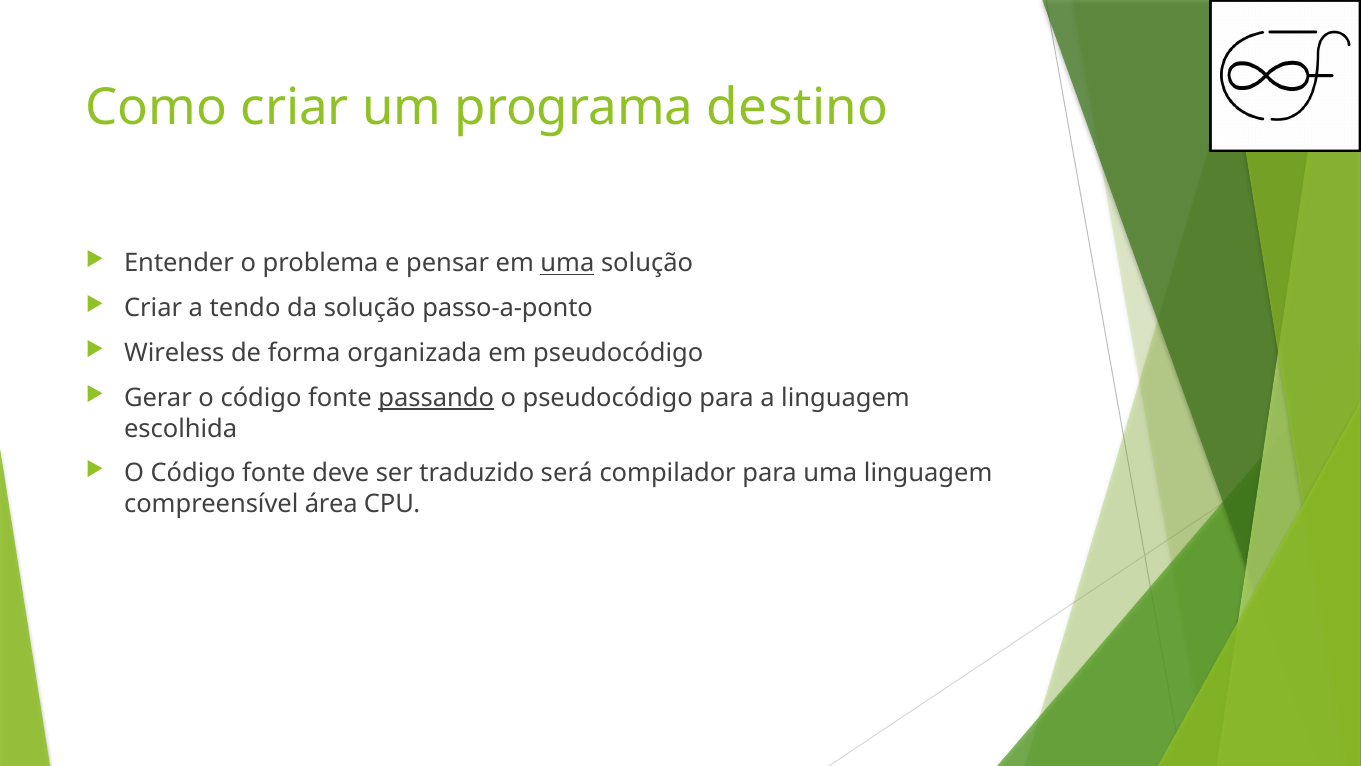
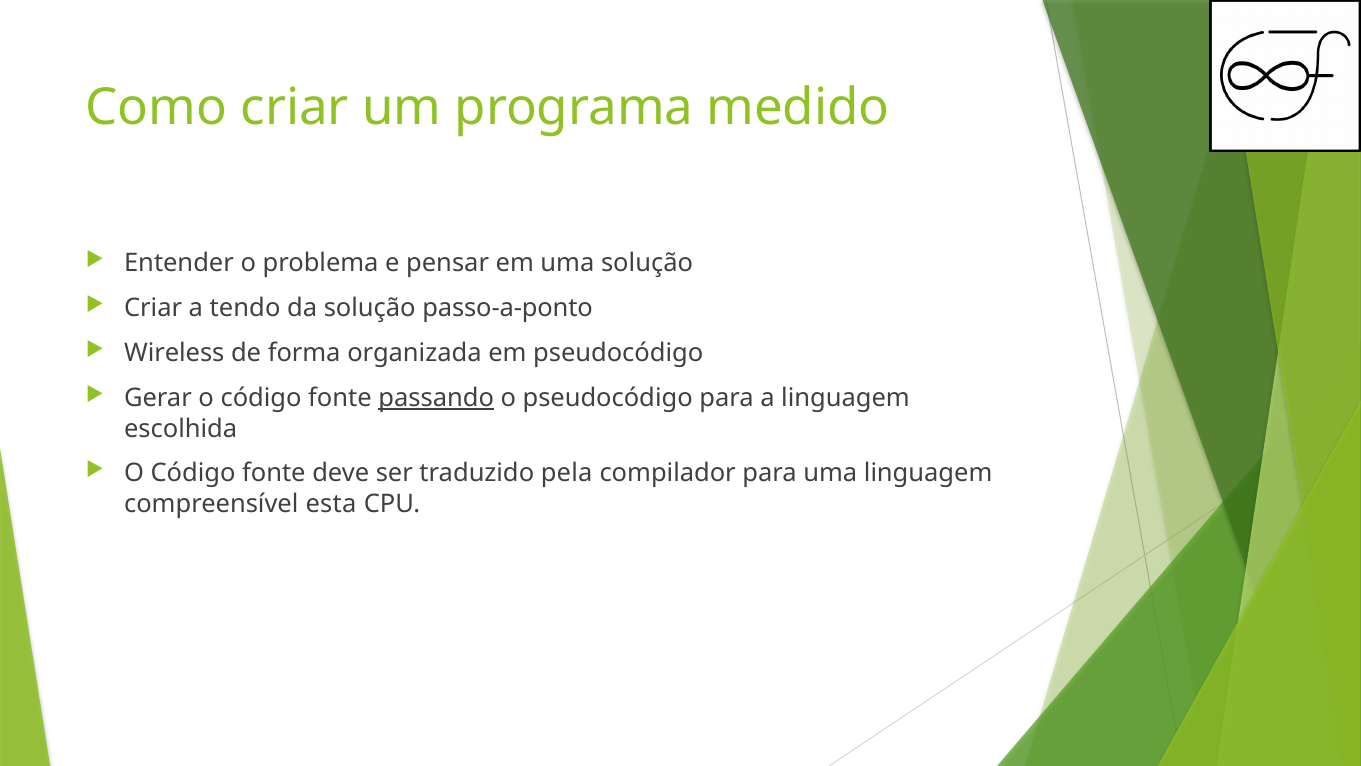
destino: destino -> medido (798, 107)
uma underline: present -> none (567, 263)
será: será -> pela (567, 473)
área: área -> esta (331, 504)
